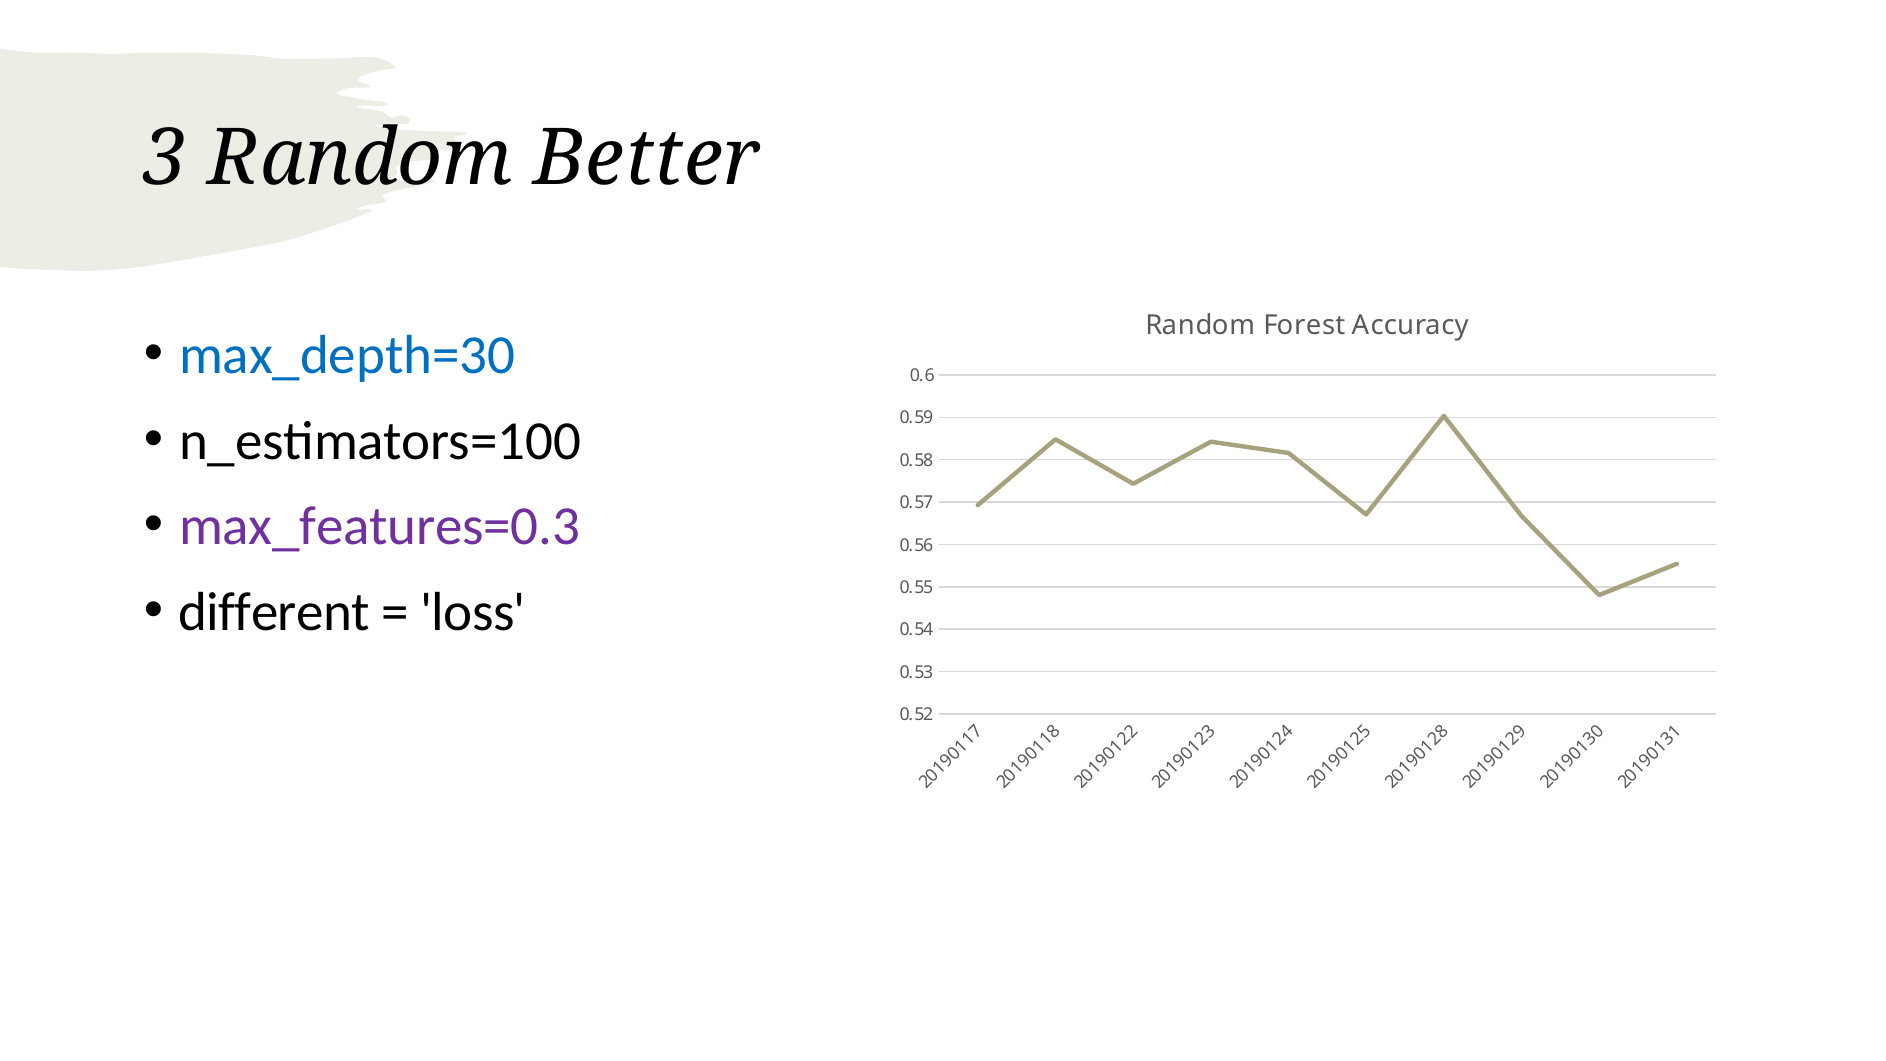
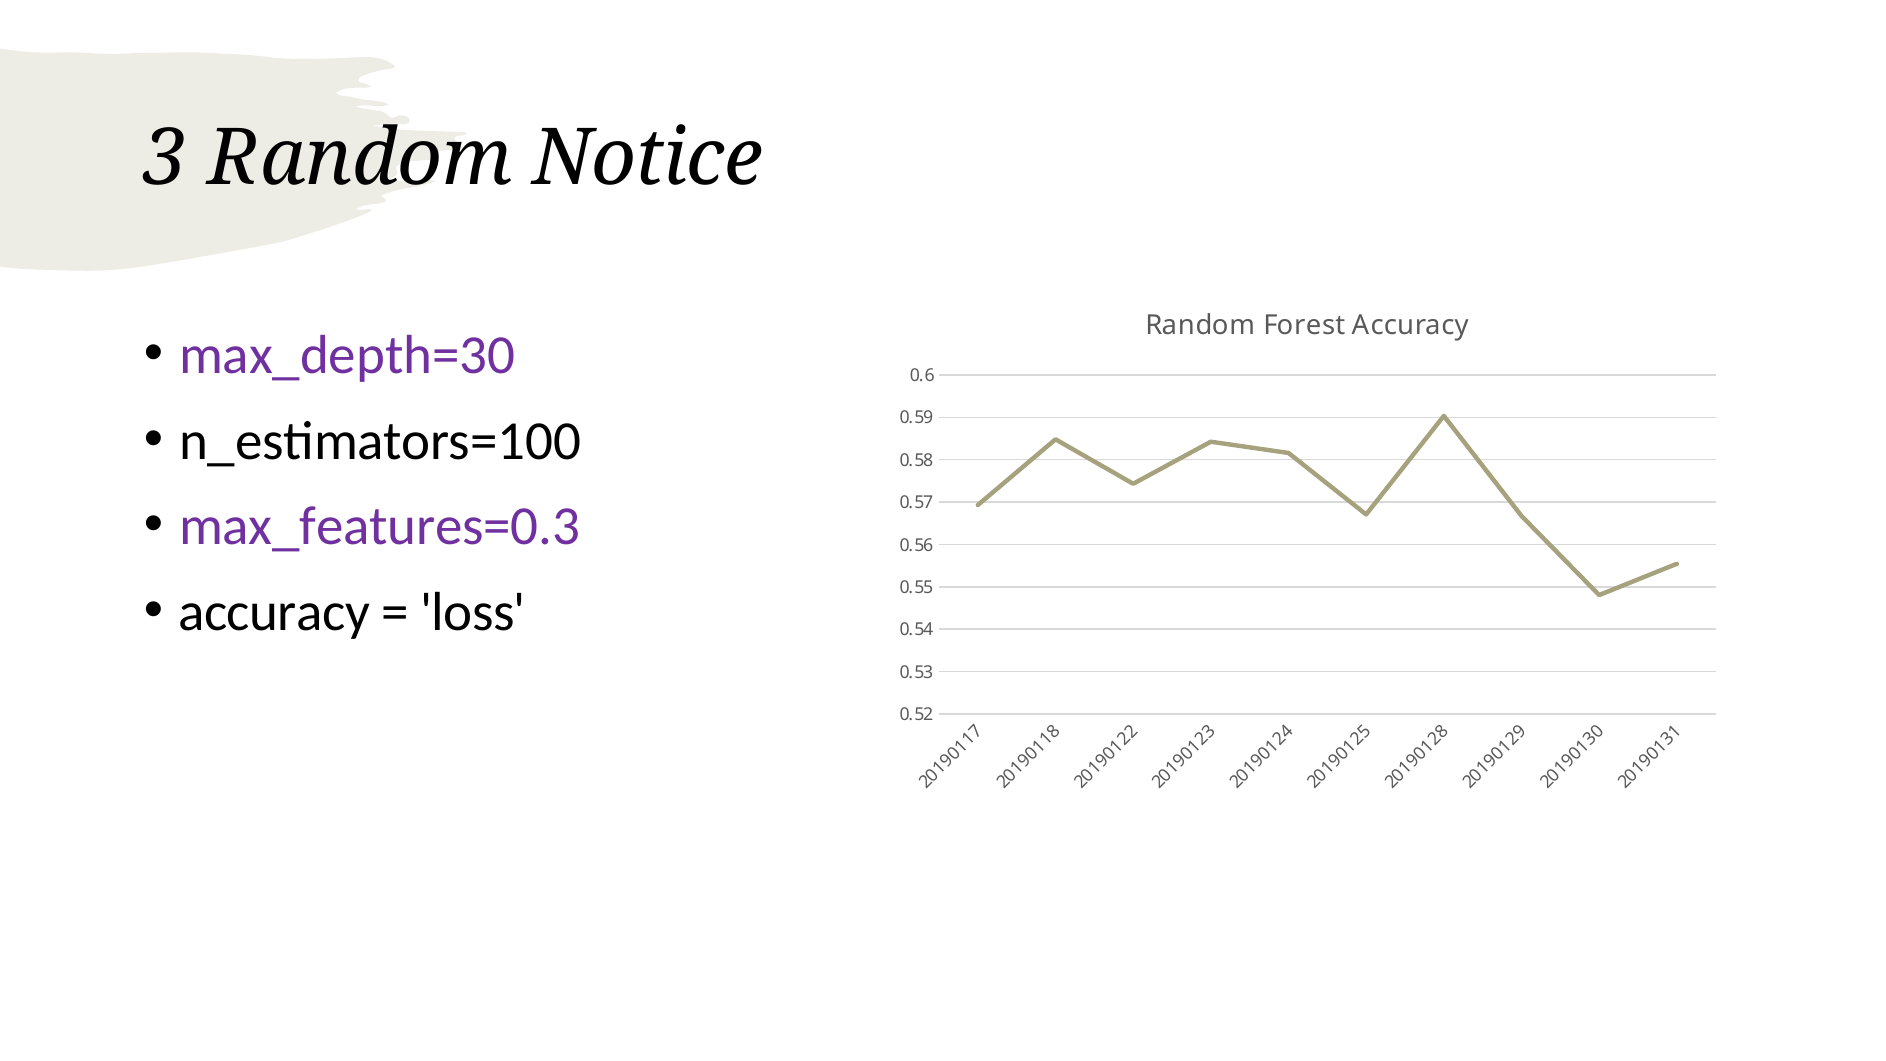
Better: Better -> Notice (648, 158)
max_depth=30 colour: blue -> purple (347, 355)
different: different -> accuracy (274, 612)
